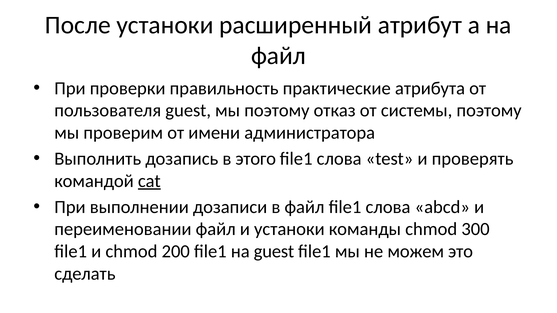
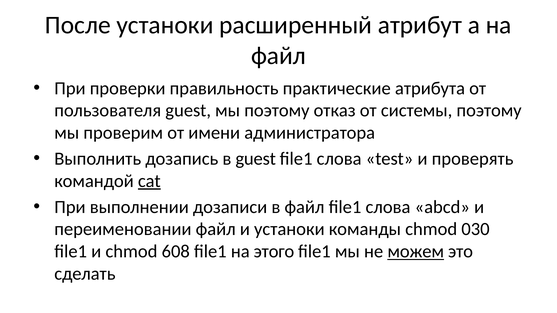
в этого: этого -> guest (256, 159)
300: 300 -> 030 (476, 229)
200: 200 -> 608 (176, 252)
на guest: guest -> этого (274, 252)
можем underline: none -> present (416, 252)
